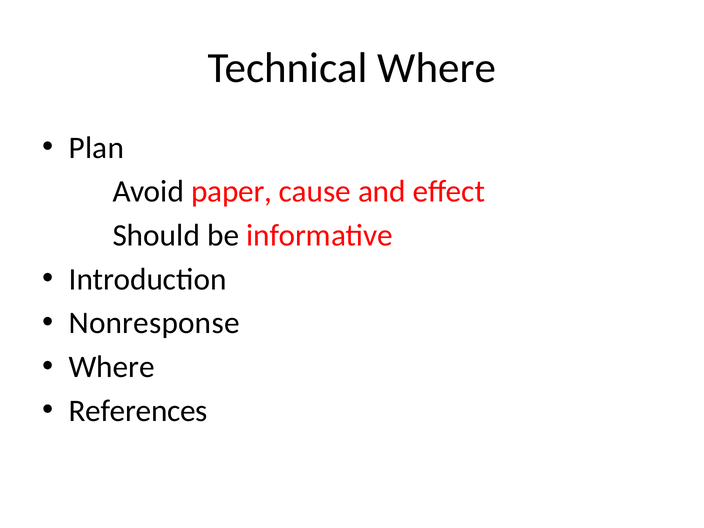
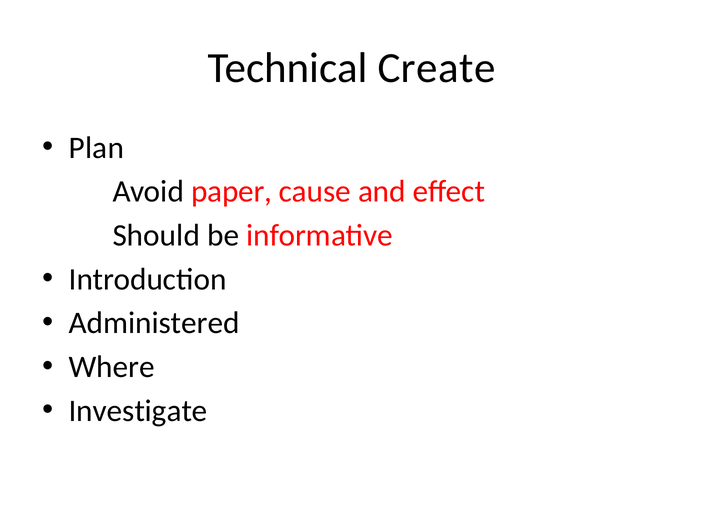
Technical Where: Where -> Create (436, 68)
Nonresponse: Nonresponse -> Administered (154, 323)
References: References -> Investigate (138, 411)
